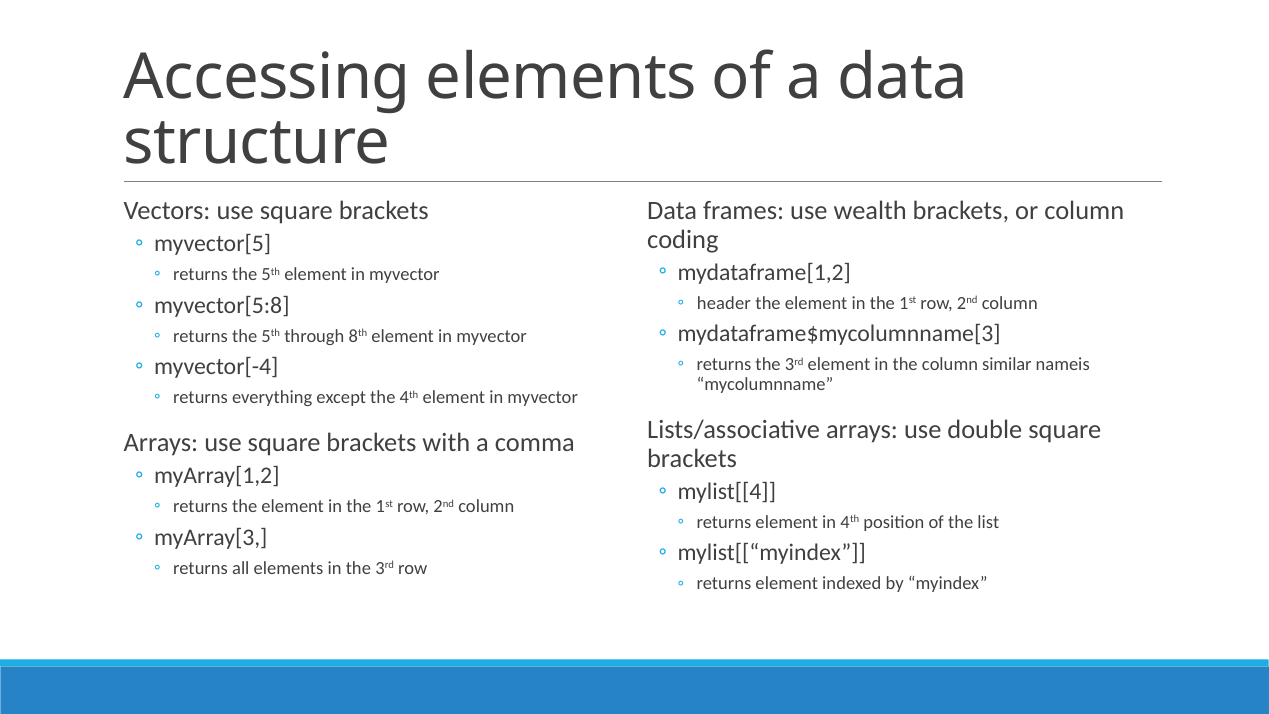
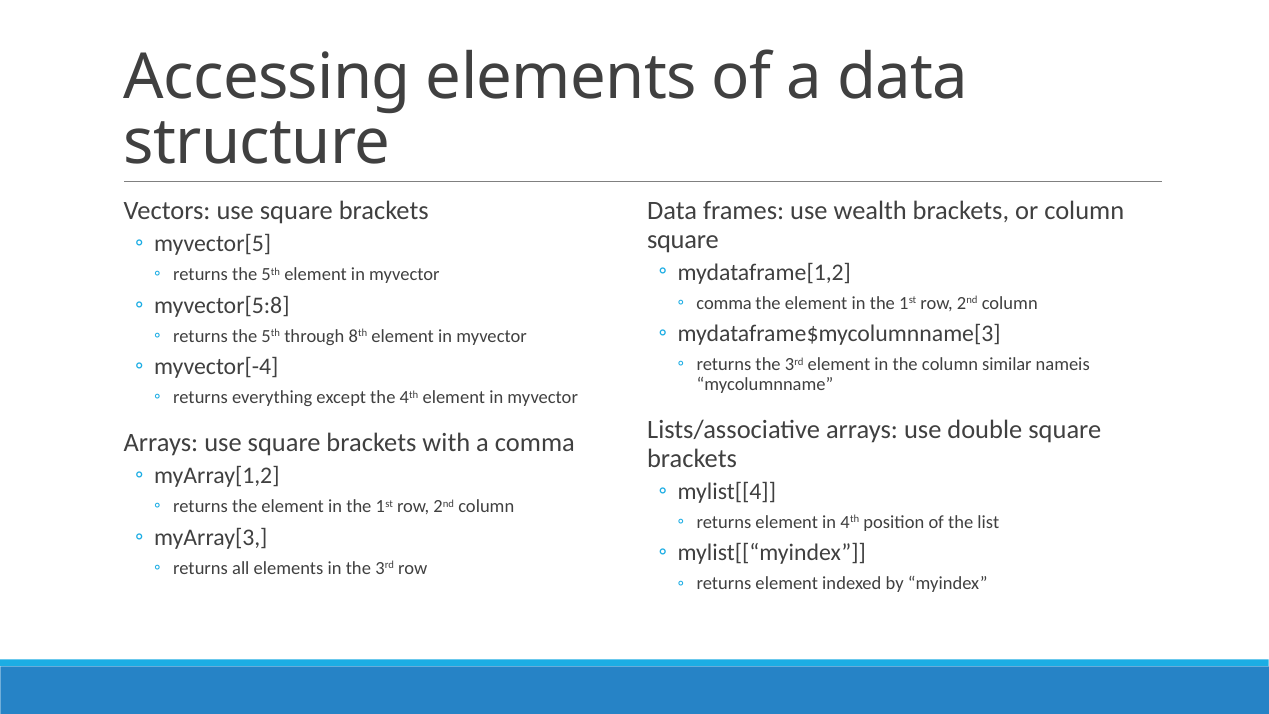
coding: coding -> square (683, 240)
header: header -> comma (724, 303)
